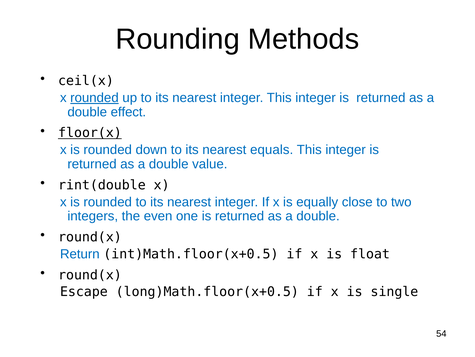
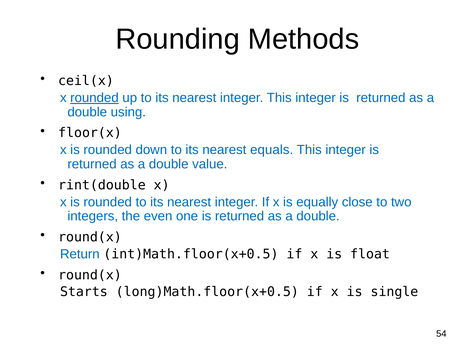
effect: effect -> using (128, 112)
floor(x underline: present -> none (90, 133)
Escape: Escape -> Starts (84, 291)
